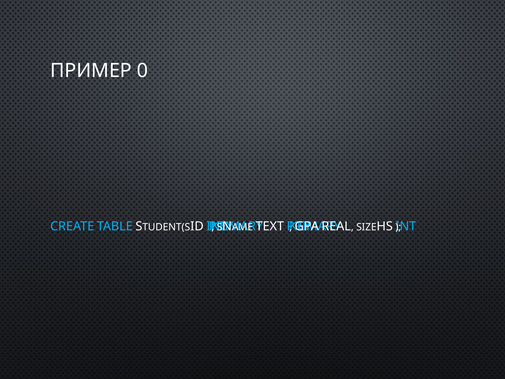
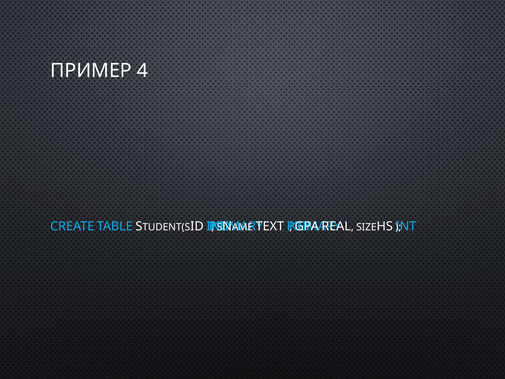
0: 0 -> 4 (143, 71)
